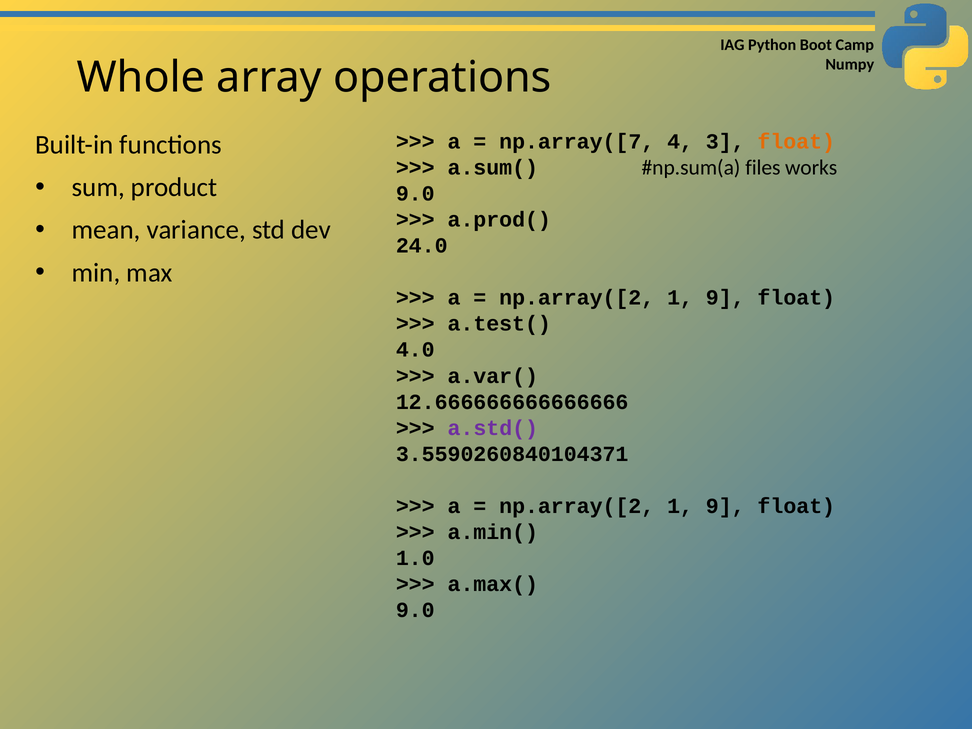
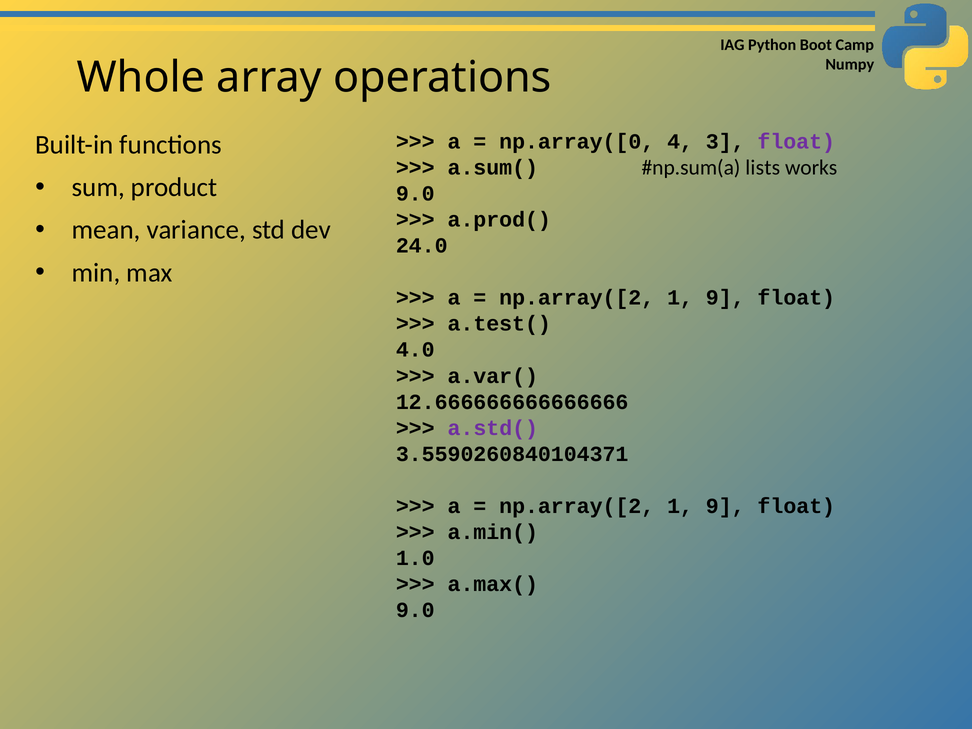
np.array([7: np.array([7 -> np.array([0 (577, 142)
float colour: orange -> purple (796, 142)
files: files -> lists (763, 168)
